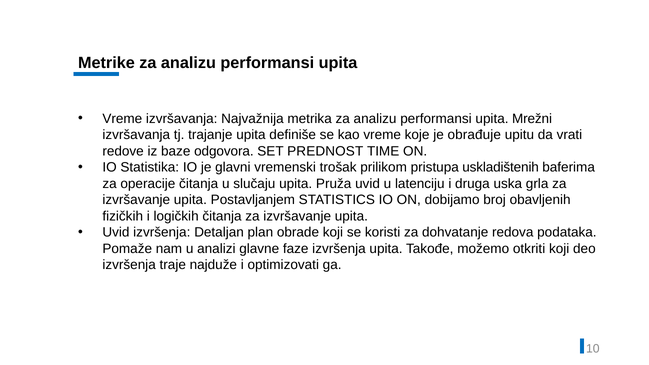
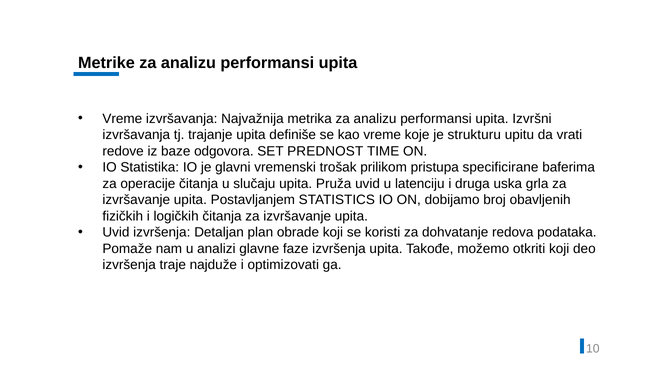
Mrežni: Mrežni -> Izvršni (532, 119)
obrađuje: obrađuje -> strukturu (474, 135)
uskladištenih: uskladištenih -> specificirane (501, 167)
